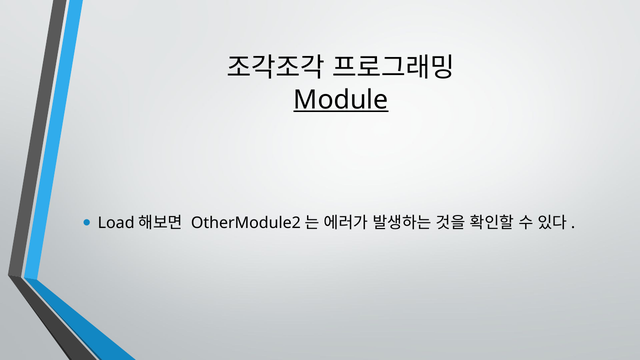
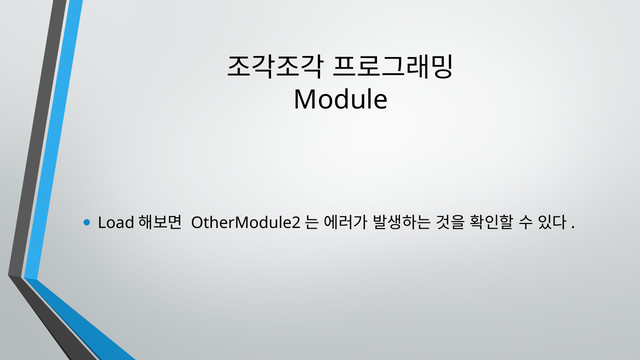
Module underline: present -> none (341, 100)
